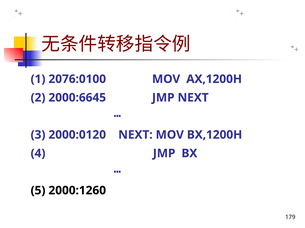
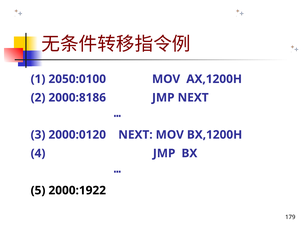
2076:0100: 2076:0100 -> 2050:0100 (77, 79)
2000:6645: 2000:6645 -> 2000:8186 (77, 98)
2000:1260: 2000:1260 -> 2000:1922 (77, 191)
